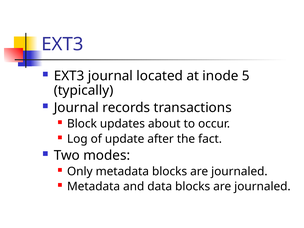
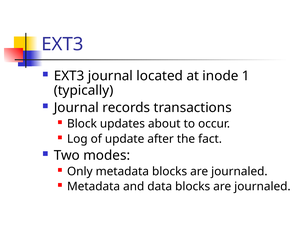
5: 5 -> 1 (246, 76)
